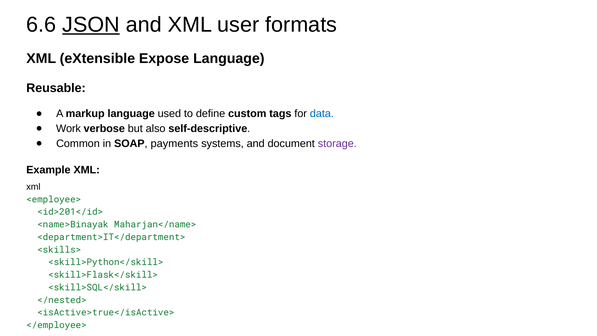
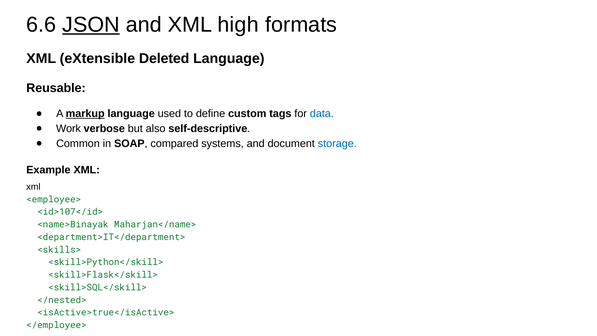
user: user -> high (238, 25)
Expose: Expose -> Deleted (164, 58)
markup underline: none -> present (85, 114)
payments: payments -> compared (174, 143)
storage colour: purple -> blue (337, 143)
<id>201</id>: <id>201</id> -> <id>107</id> (70, 212)
